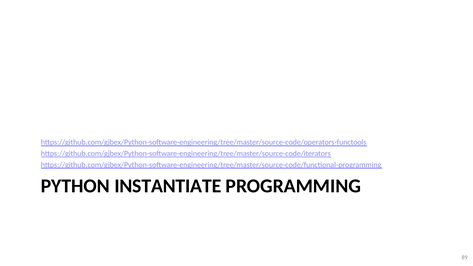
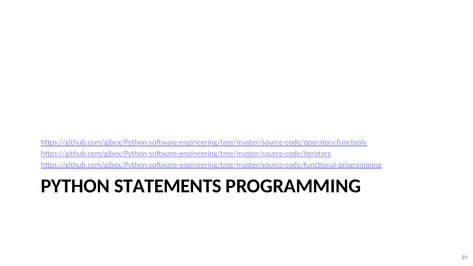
INSTANTIATE: INSTANTIATE -> STATEMENTS (168, 186)
